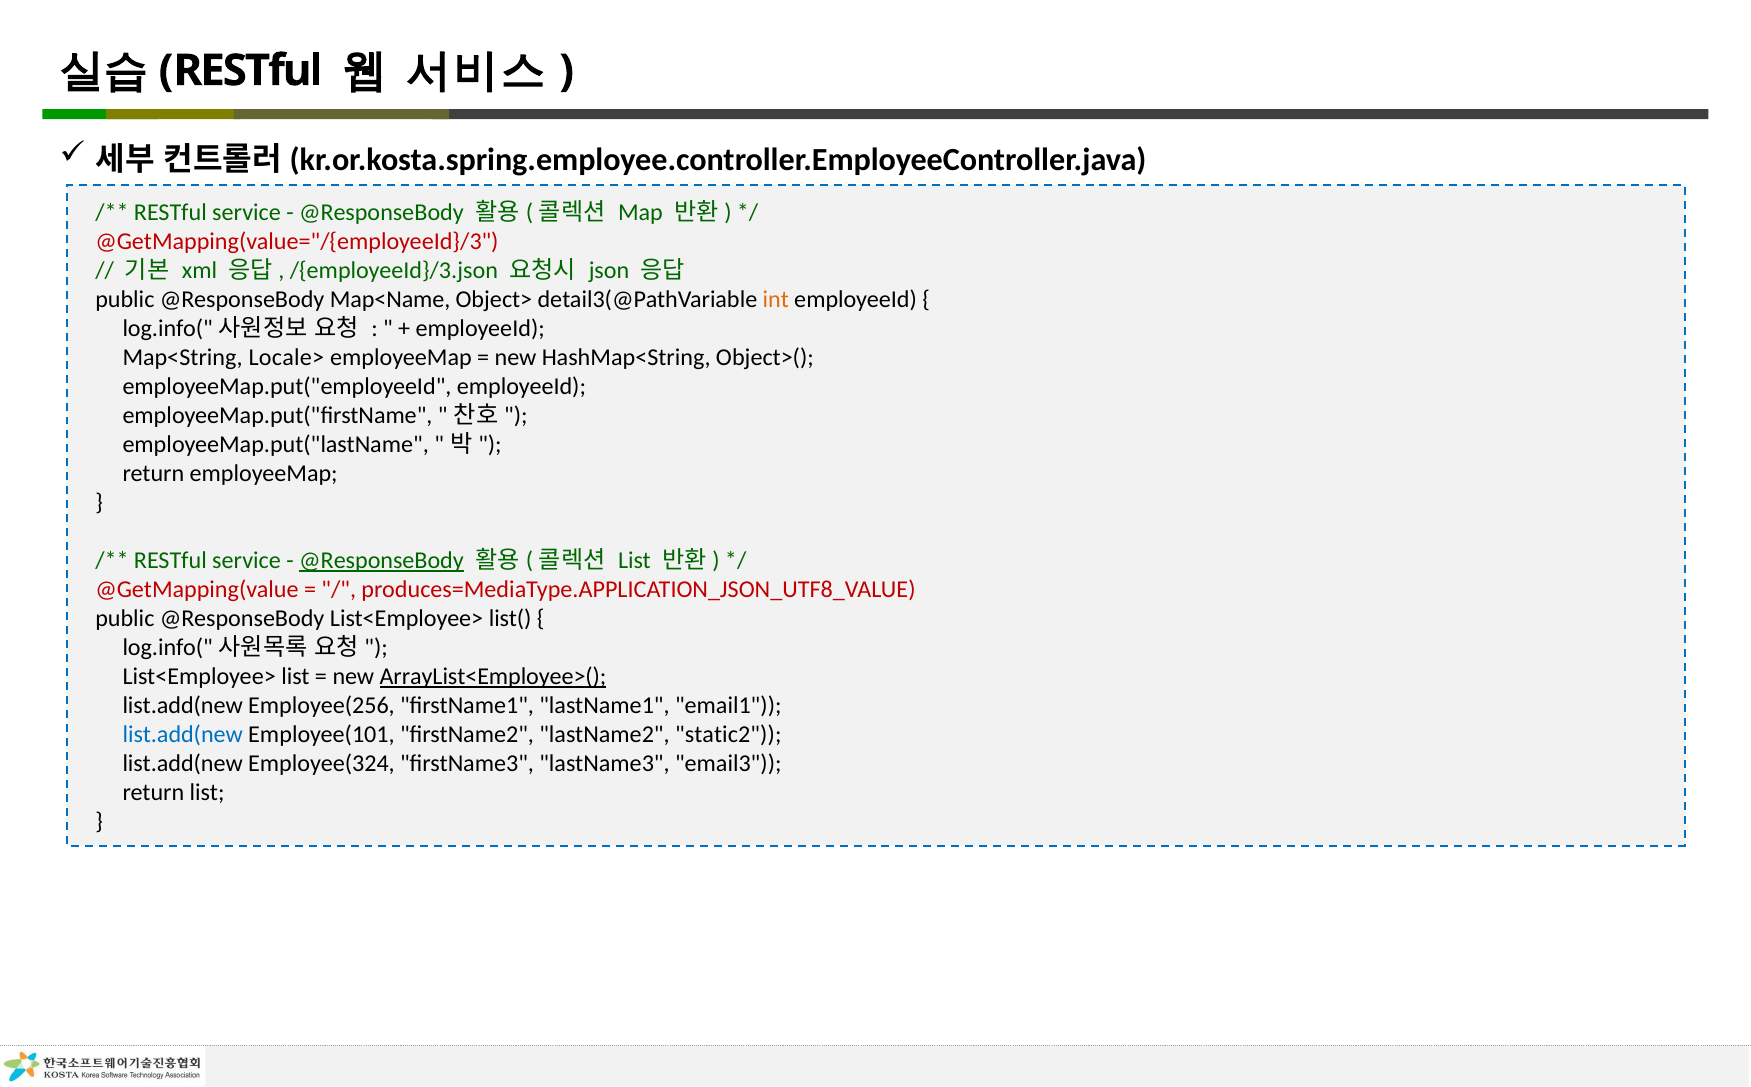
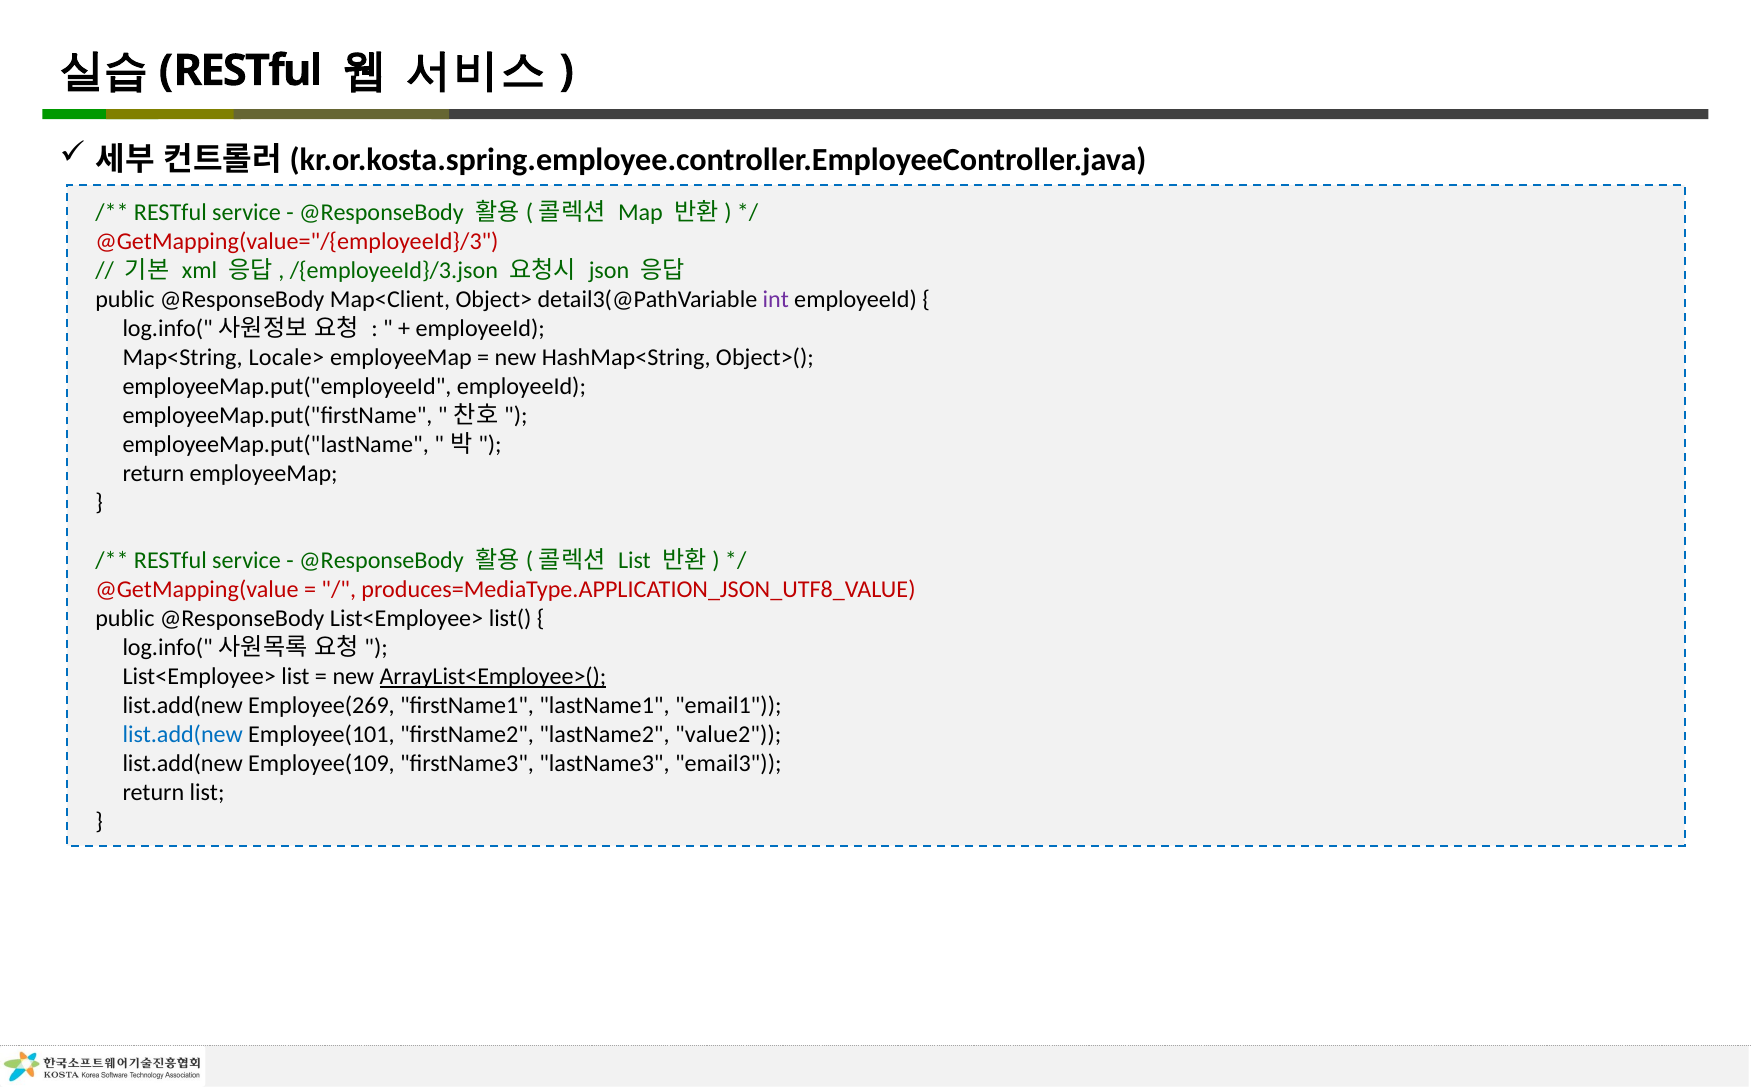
Map<Name: Map<Name -> Map<Client (390, 300)
int colour: orange -> purple (776, 300)
@ResponseBody underline: present -> none (381, 561)
Employee(256: Employee(256 -> Employee(269 (321, 705)
static2: static2 -> value2 (728, 734)
Employee(324: Employee(324 -> Employee(109 (321, 763)
